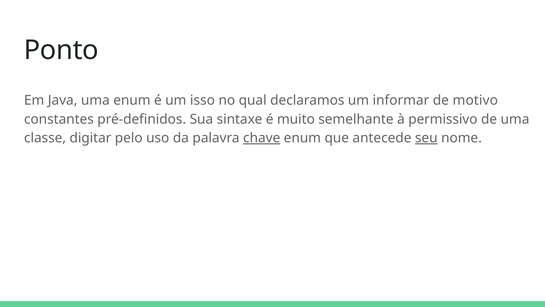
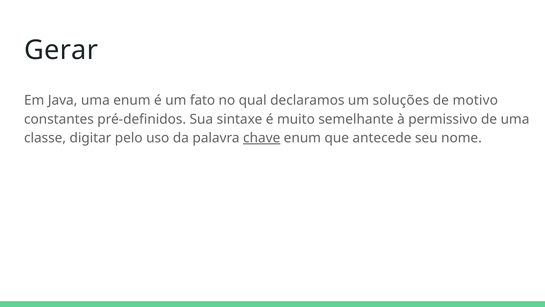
Ponto: Ponto -> Gerar (61, 50)
isso: isso -> fato (203, 100)
informar: informar -> soluções (401, 100)
seu underline: present -> none (426, 138)
